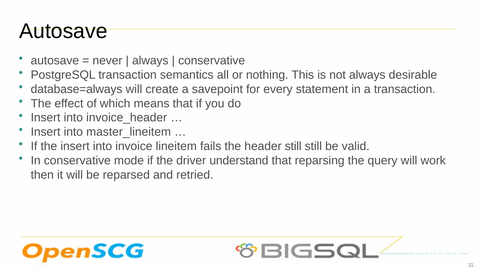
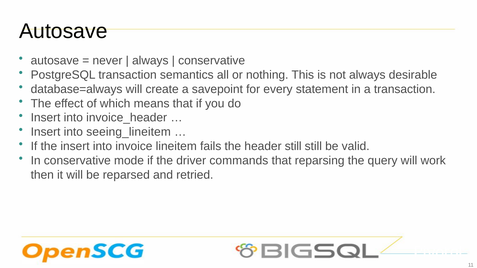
master_lineitem: master_lineitem -> seeing_lineitem (129, 132)
understand: understand -> commands (239, 161)
